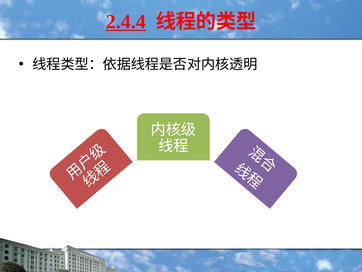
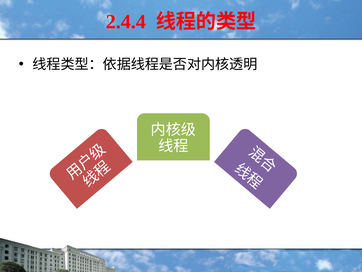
2.4.4 underline: present -> none (126, 22)
